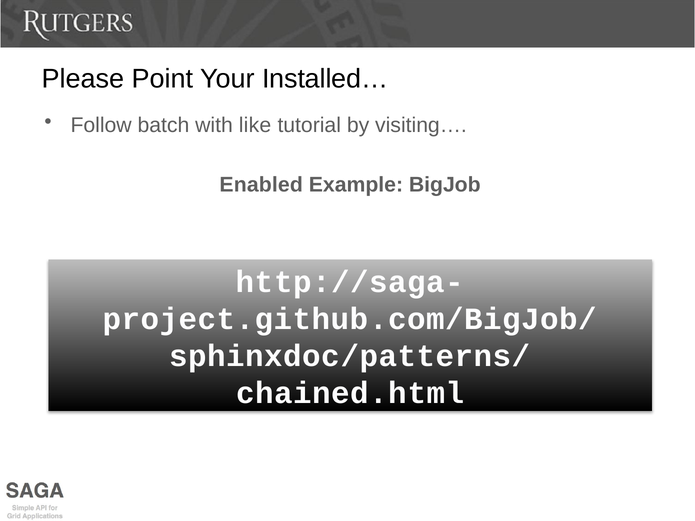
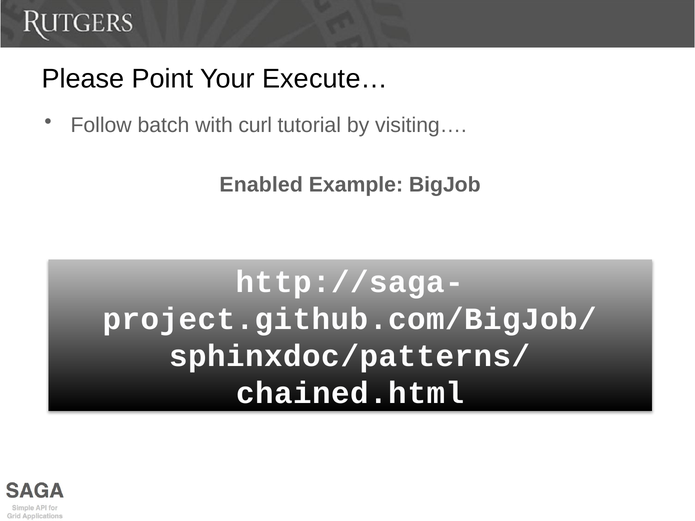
Installed…: Installed… -> Execute… (325, 79)
like: like -> curl (255, 125)
